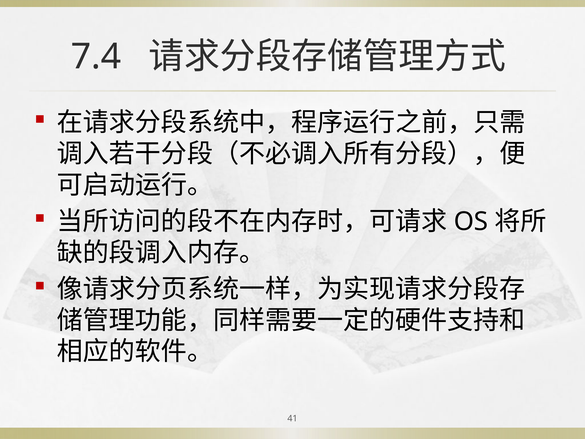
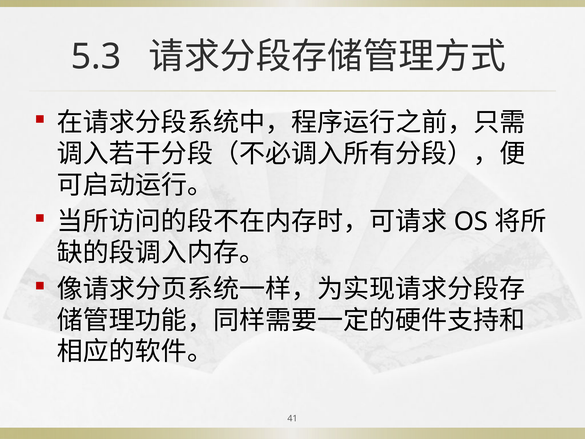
7.4: 7.4 -> 5.3 (96, 57)
